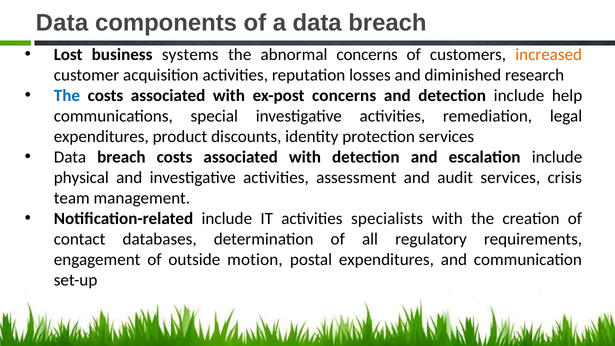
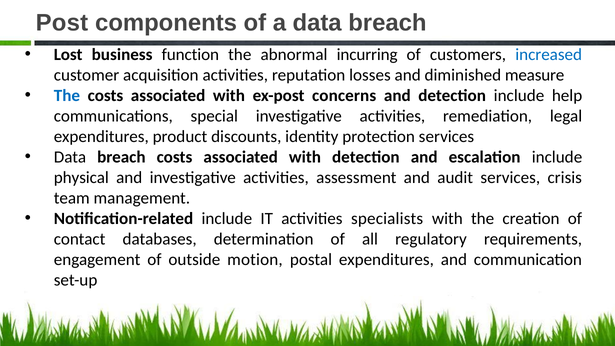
Data: Data -> Post (62, 23)
systems: systems -> function (190, 55)
abnormal concerns: concerns -> incurring (367, 55)
increased colour: orange -> blue (549, 55)
research: research -> measure (535, 75)
